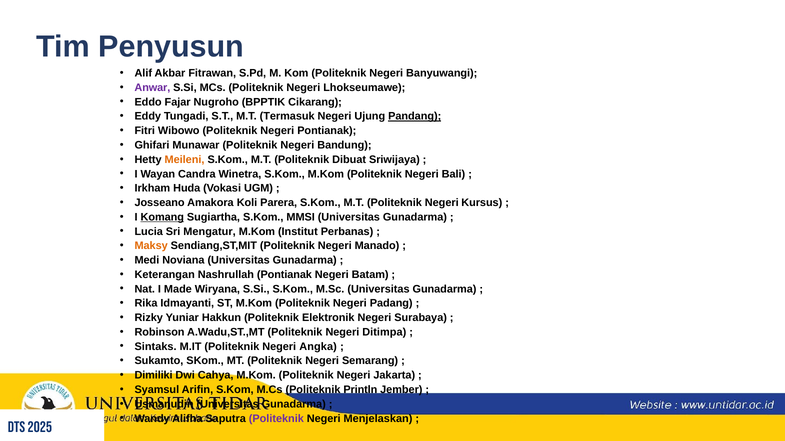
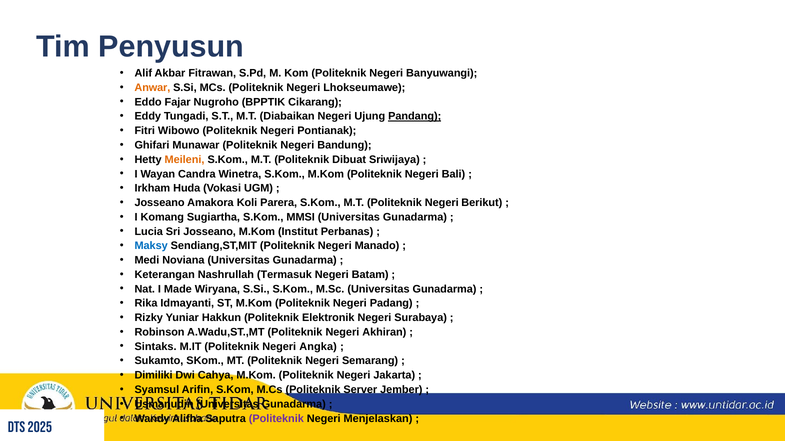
Anwar colour: purple -> orange (152, 88)
Termasuk: Termasuk -> Diabaikan (287, 117)
Kursus: Kursus -> Berikut (482, 203)
Komang underline: present -> none (162, 217)
Sri Mengatur: Mengatur -> Josseano (210, 232)
Maksy colour: orange -> blue (151, 246)
Nashrullah Pontianak: Pontianak -> Termasuk (284, 275)
Ditimpa: Ditimpa -> Akhiran (384, 333)
Println: Println -> Server (360, 390)
